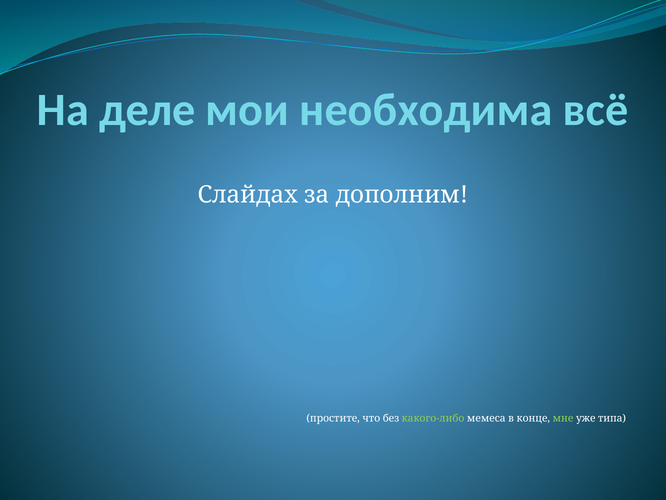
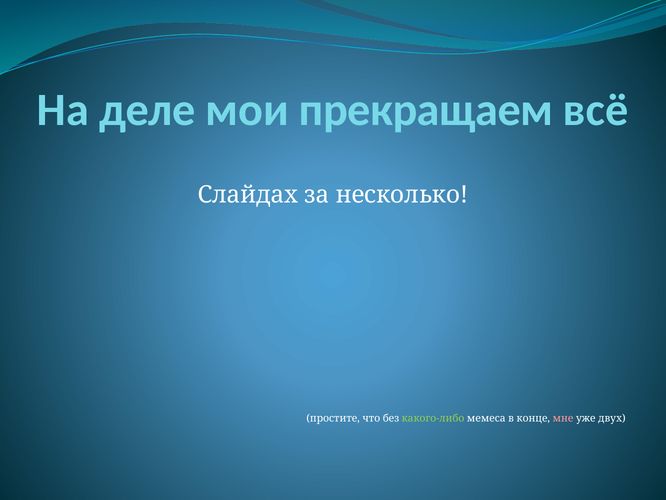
необходима: необходима -> прекращаем (426, 110)
дополним: дополним -> несколько (402, 194)
мне colour: light green -> pink (563, 418)
типа: типа -> двух (612, 418)
